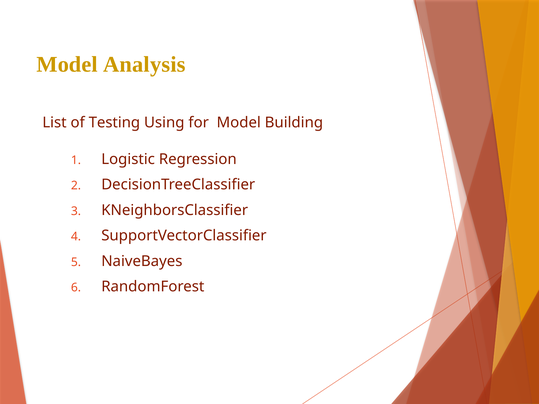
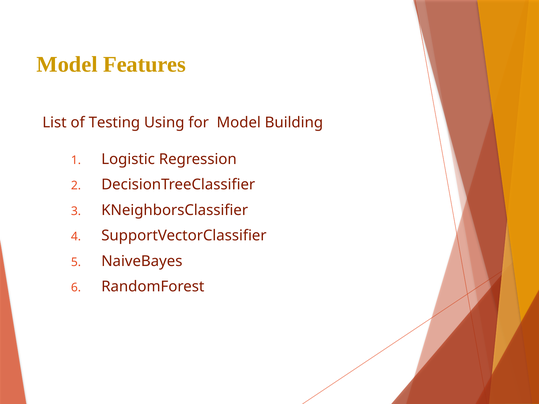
Analysis: Analysis -> Features (145, 64)
